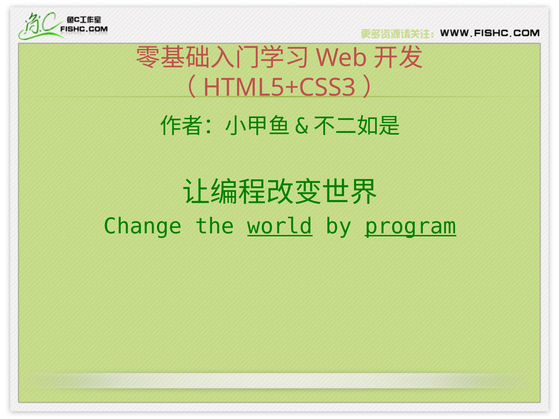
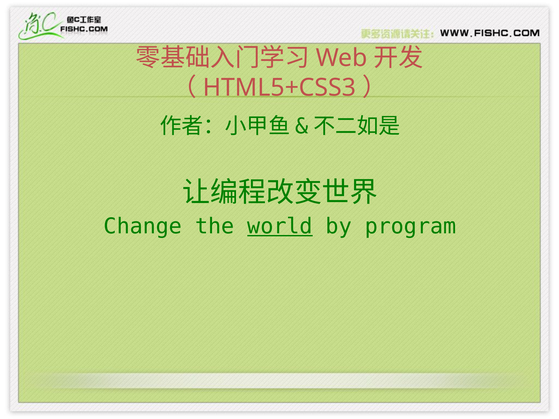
program underline: present -> none (411, 226)
